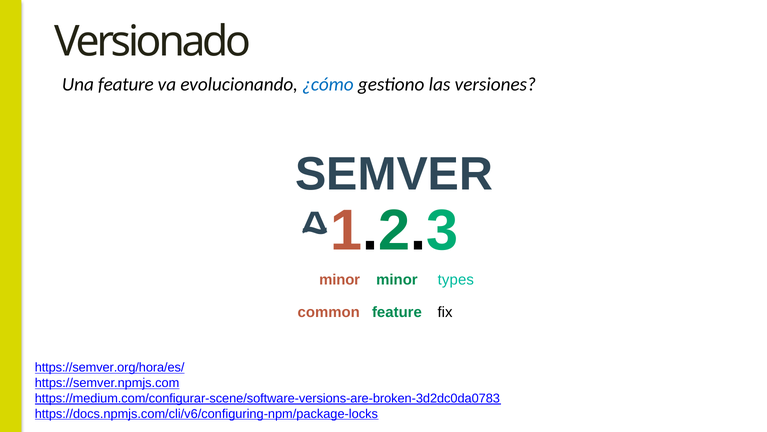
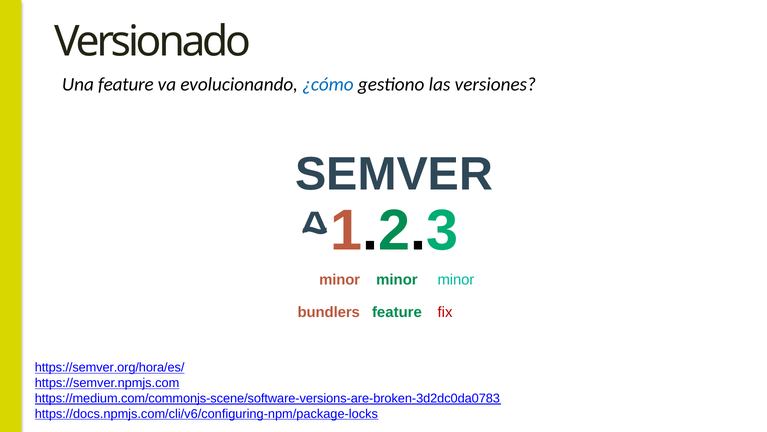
types: types -> minor (456, 279)
common: common -> bundlers (329, 312)
fix colour: black -> red (445, 312)
https://medium.com/configurar-scene/software-versions-are-broken-3d2dc0da0783: https://medium.com/configurar-scene/software-versions-are-broken-3d2dc0da0783 -> https://medium.com/commonjs-scene/software-versions-are-broken-3d2dc0da0783 (267, 398)
